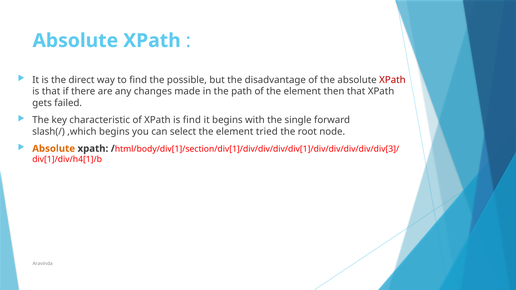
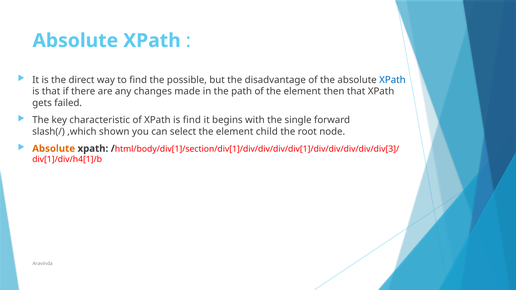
XPath colour: red -> blue (392, 80)
,which begins: begins -> shown (114, 132)
tried: tried -> child (267, 132)
